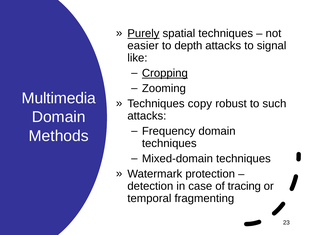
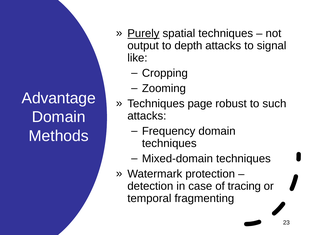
easier: easier -> output (143, 46)
Cropping underline: present -> none (165, 73)
Multimedia: Multimedia -> Advantage (59, 98)
copy: copy -> page (200, 104)
